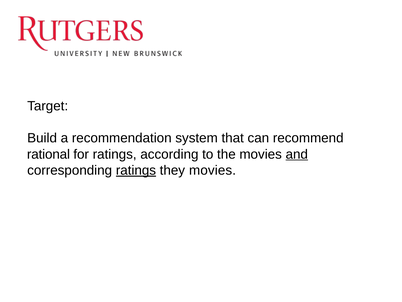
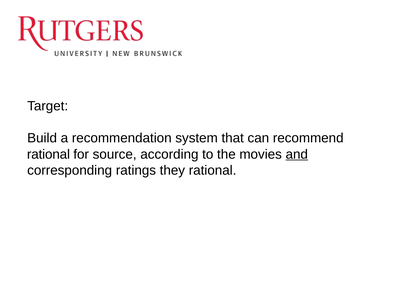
for ratings: ratings -> source (115, 154)
ratings underline: present -> none (136, 170)
they movies: movies -> rational (213, 170)
